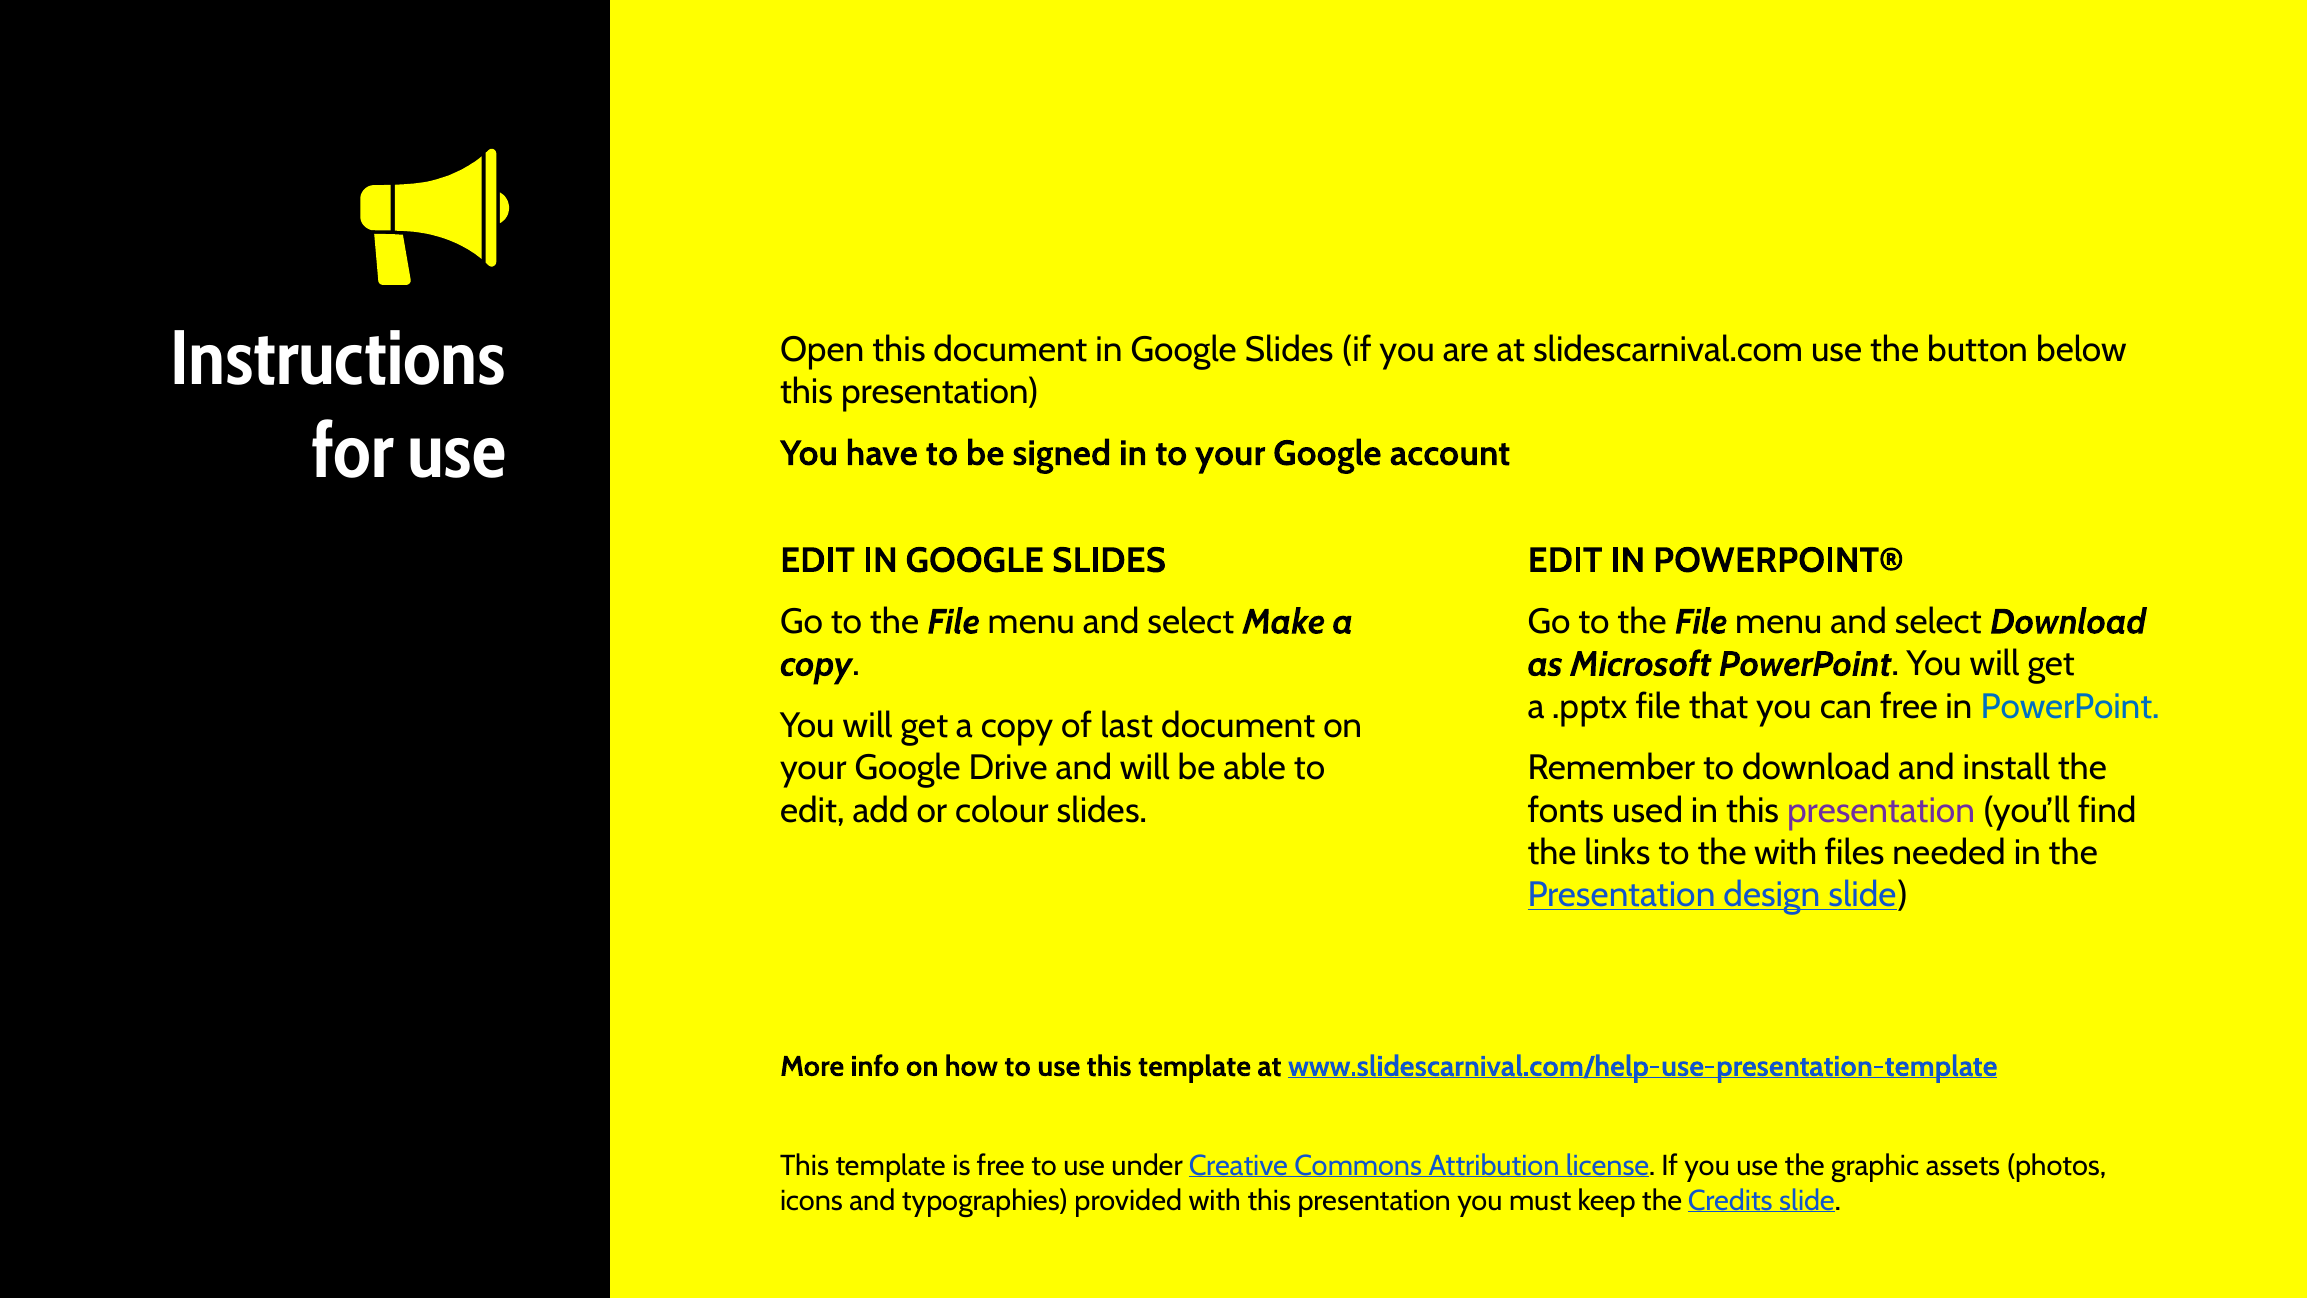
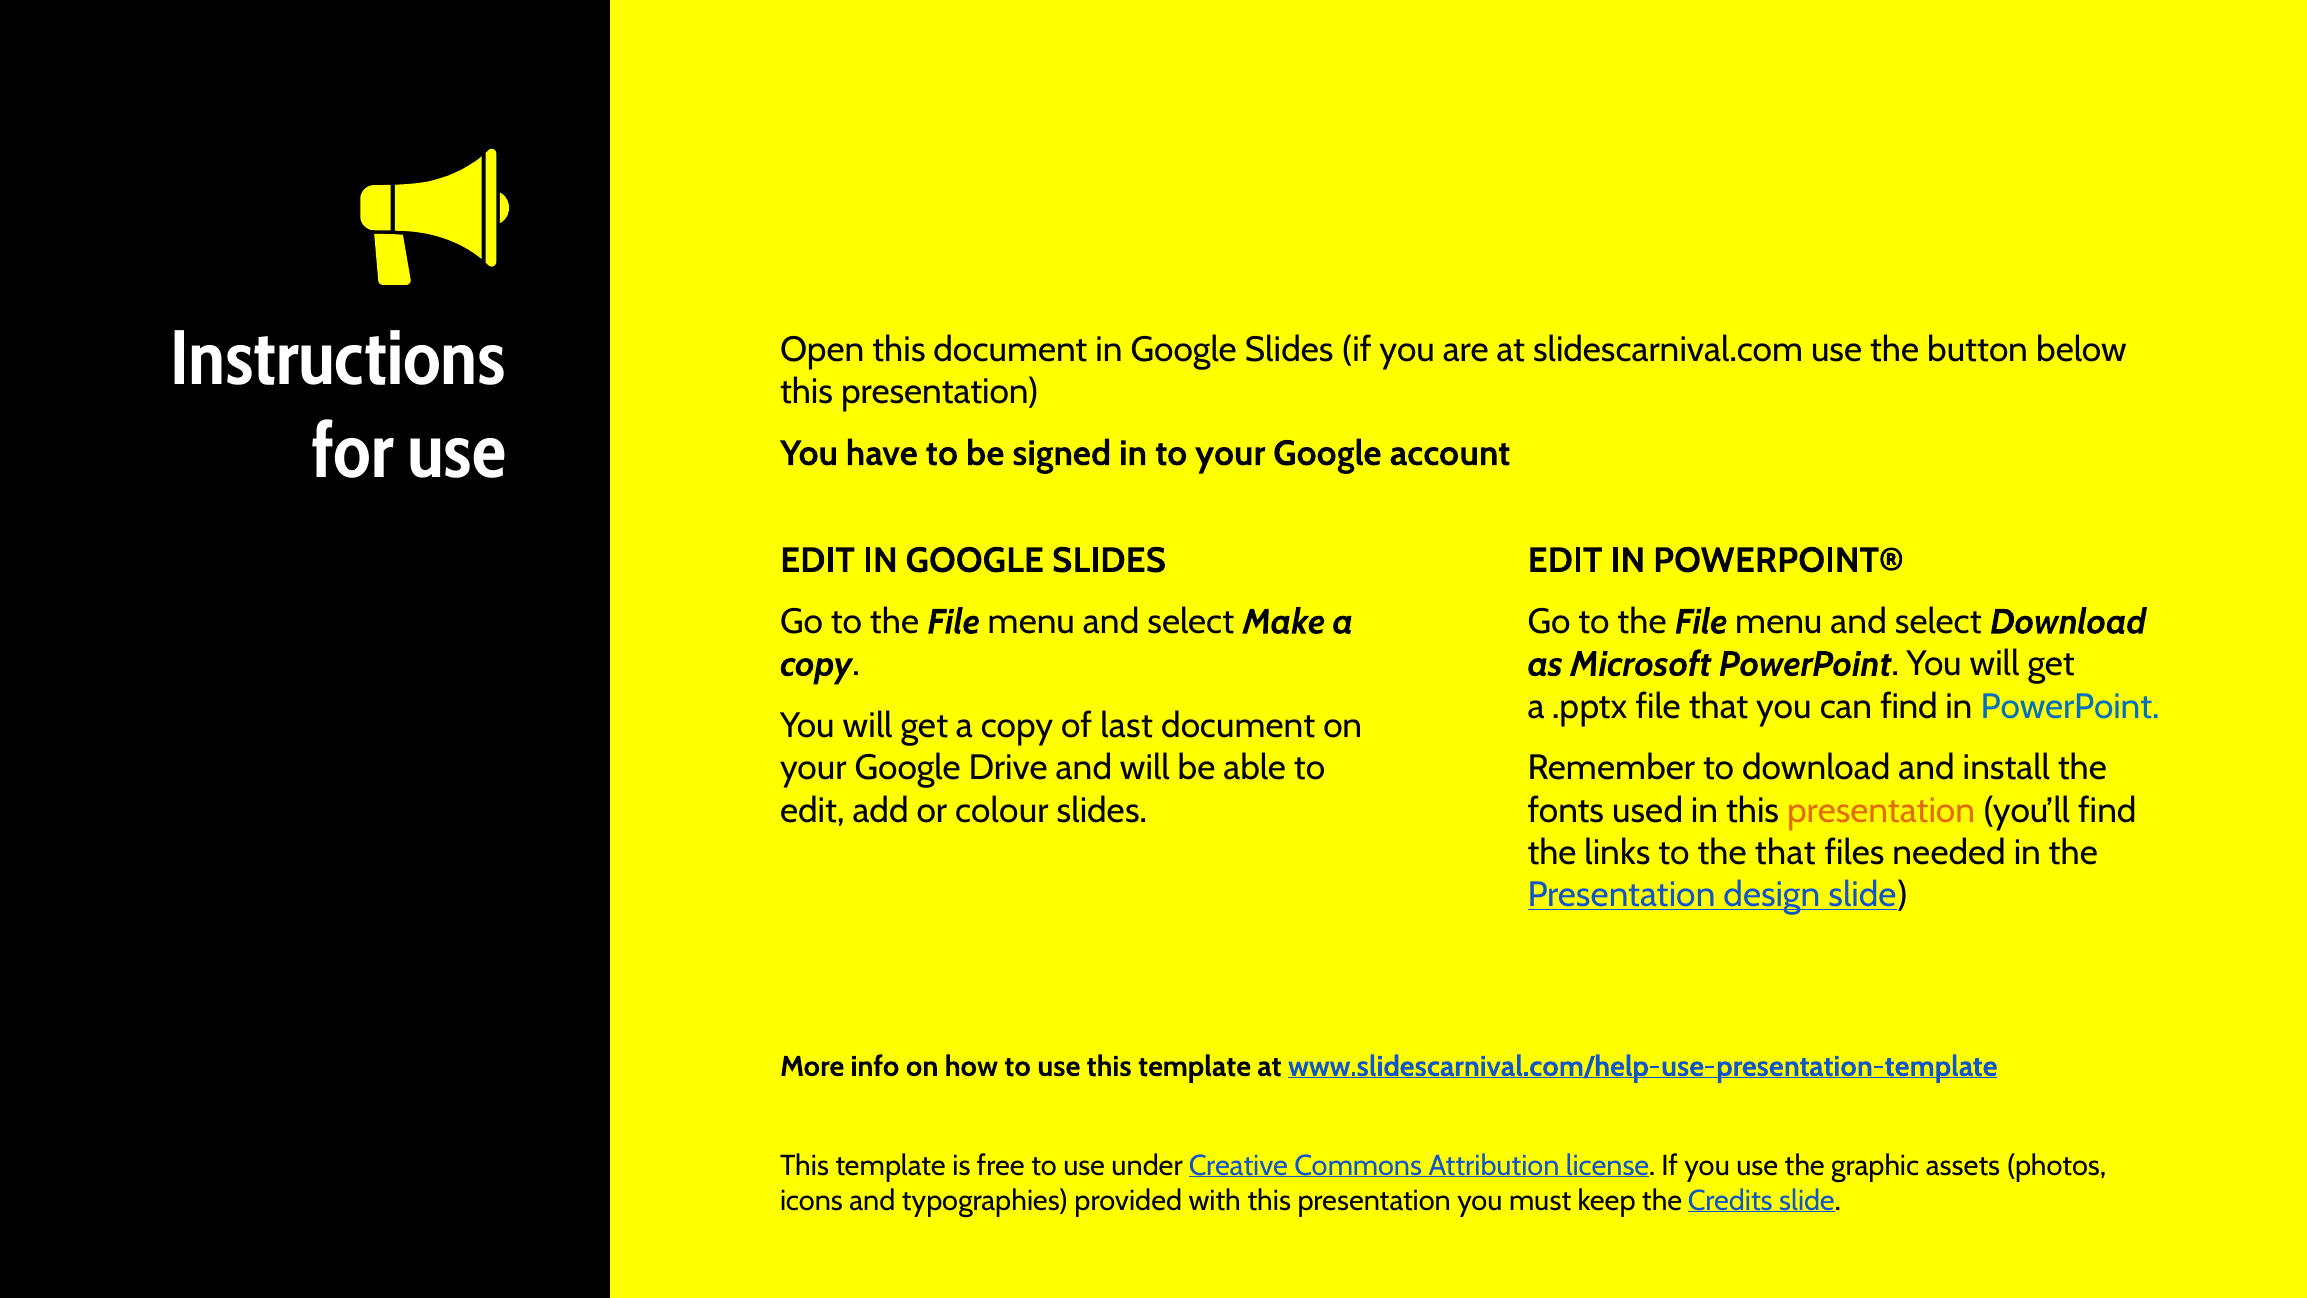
can free: free -> find (1909, 706)
presentation colour: purple -> orange (1881, 810)
the with: with -> that (1785, 853)
